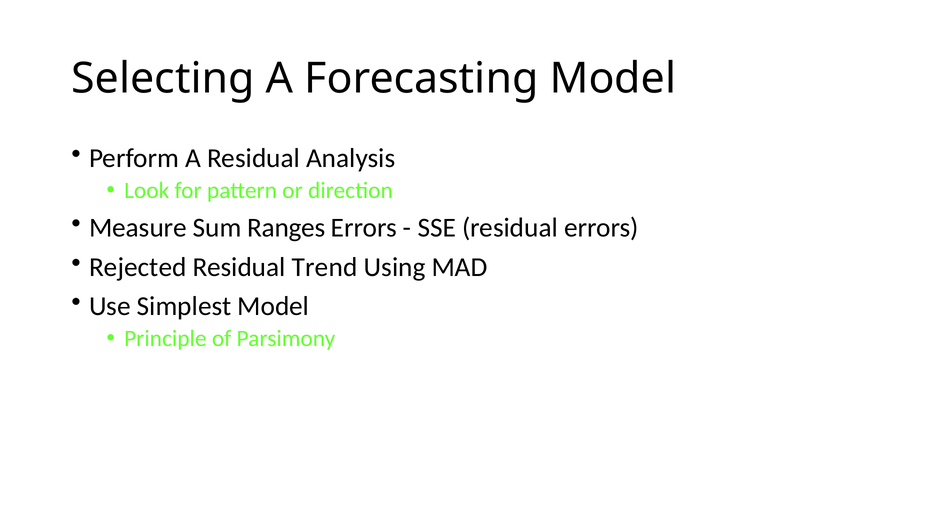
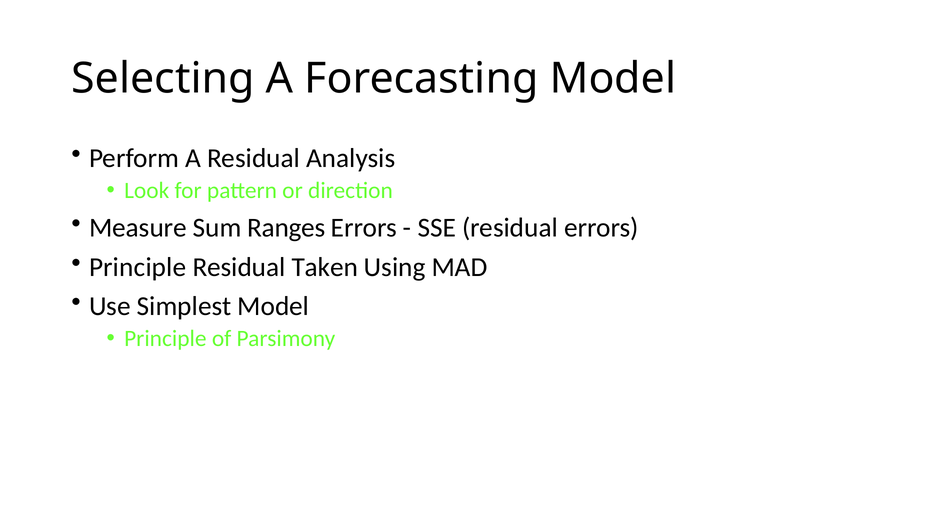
Rejected: Rejected -> Principle (138, 267)
Trend: Trend -> Taken (325, 267)
